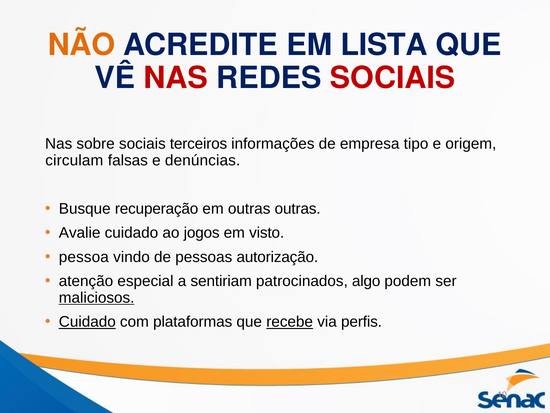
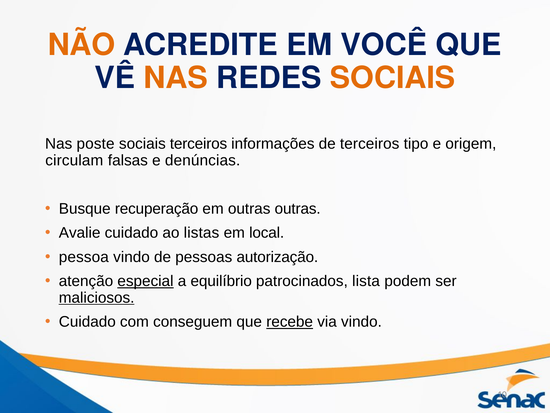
LISTA: LISTA -> VOCÊ (384, 45)
NAS colour: red -> orange (176, 78)
SOCIAIS colour: red -> orange (393, 78)
sobre: sobre -> poste (96, 144)
de empresa: empresa -> terceiros (370, 144)
jogos: jogos -> listas (201, 233)
visto: visto -> local (267, 233)
especial underline: none -> present (145, 281)
sentiriam: sentiriam -> equilíbrio (221, 281)
algo: algo -> lista (366, 281)
Cuidado underline: present -> none (87, 322)
plataformas: plataformas -> conseguem (193, 322)
via perfis: perfis -> vindo (361, 322)
